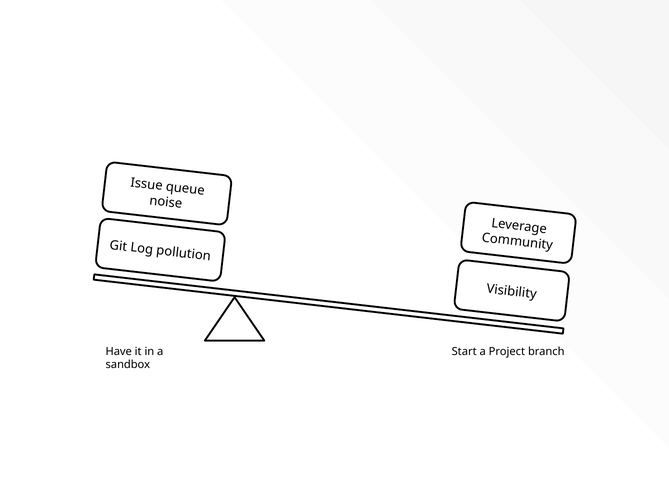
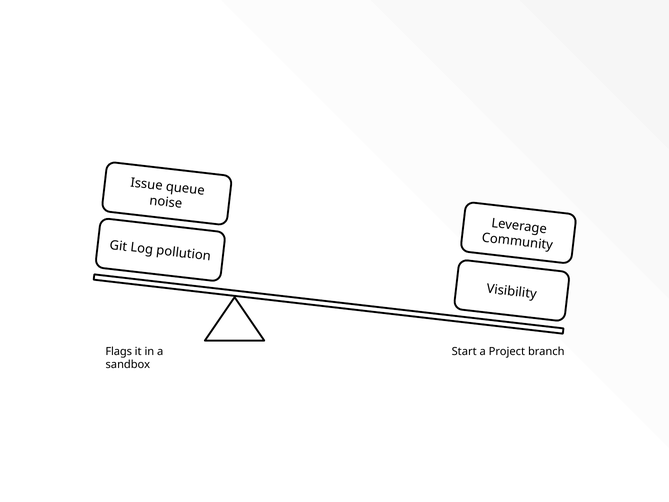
Have: Have -> Flags (119, 351)
